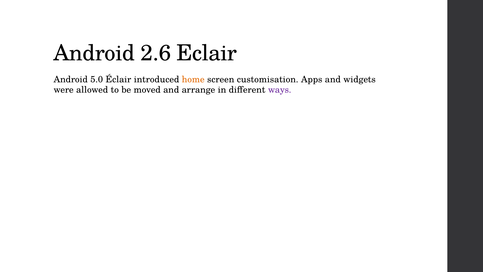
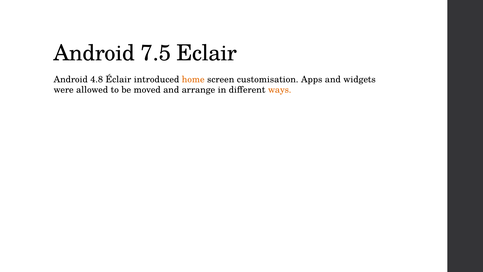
2.6: 2.6 -> 7.5 (156, 53)
5.0: 5.0 -> 4.8 (97, 80)
ways colour: purple -> orange (280, 90)
